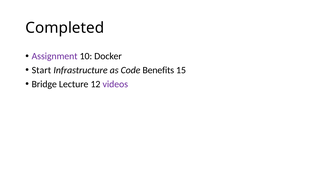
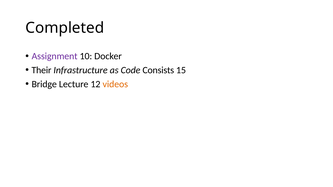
Start: Start -> Their (41, 70)
Benefits: Benefits -> Consists (158, 70)
videos colour: purple -> orange (115, 84)
